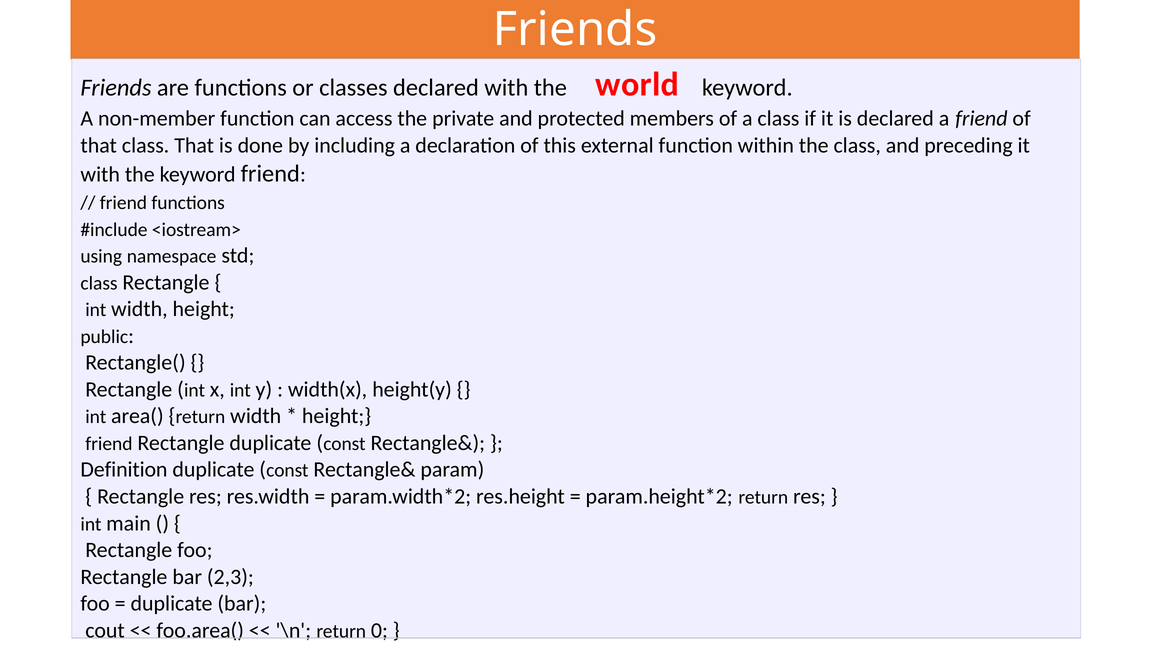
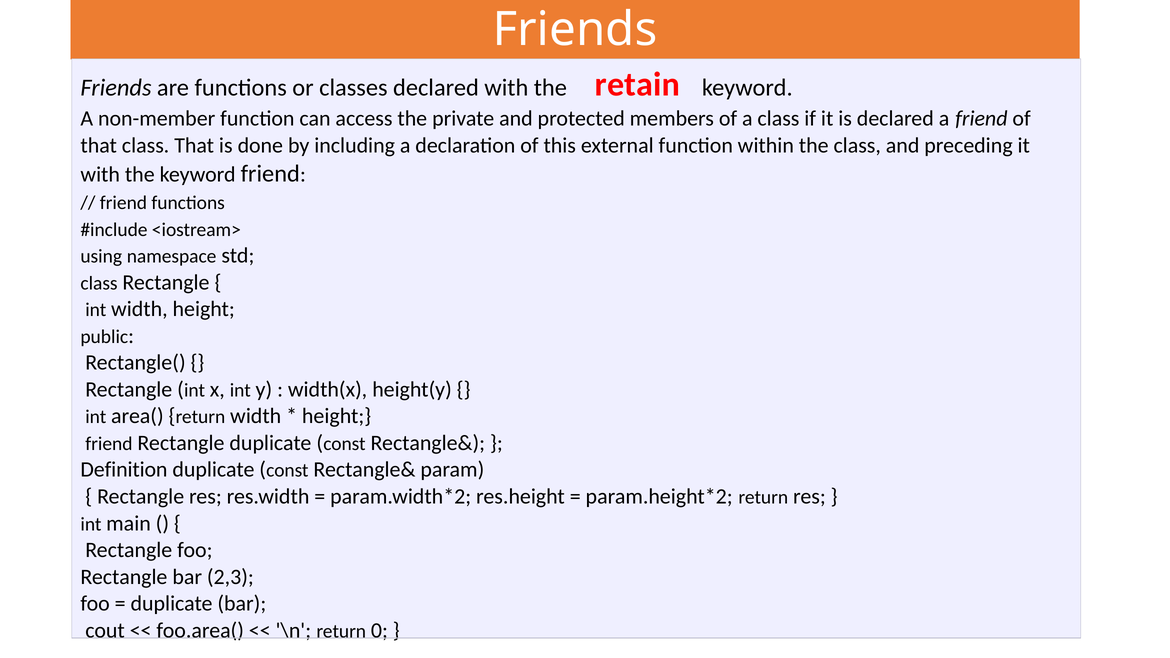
world: world -> retain (637, 85)
